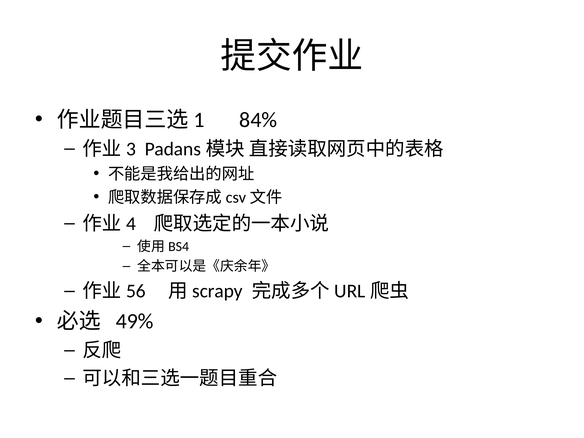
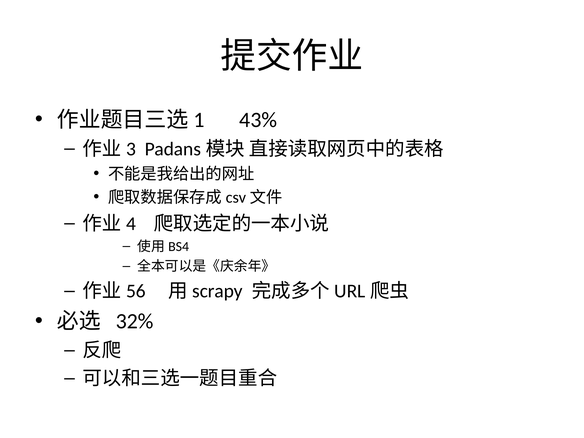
84%: 84% -> 43% (258, 120)
49%: 49% -> 32% (135, 321)
